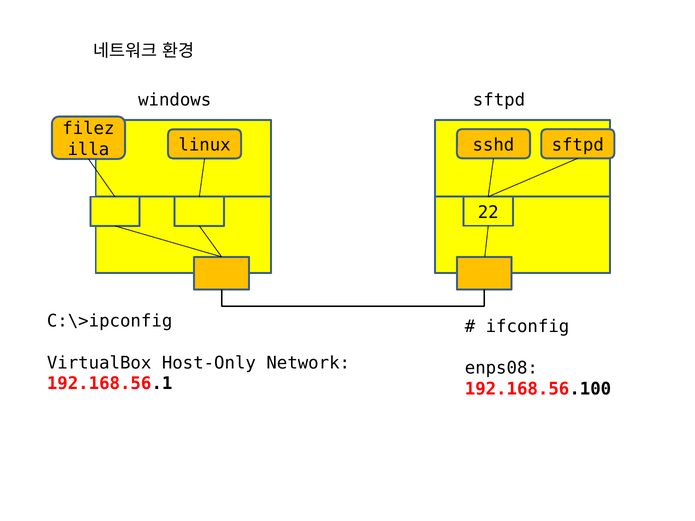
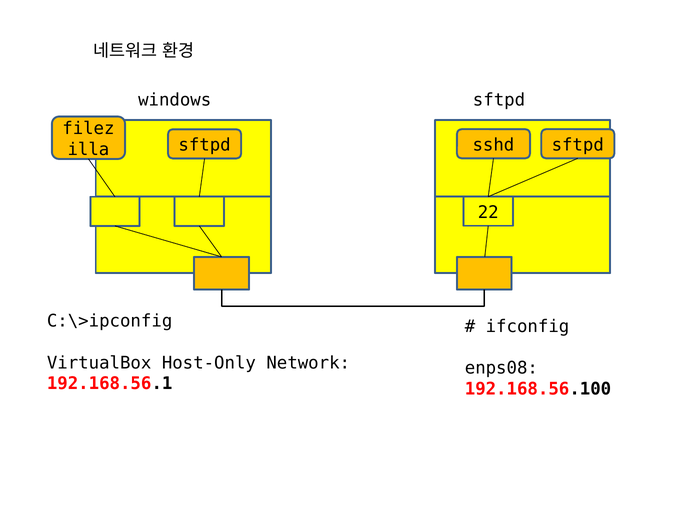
linux: linux -> sftpd (205, 145)
